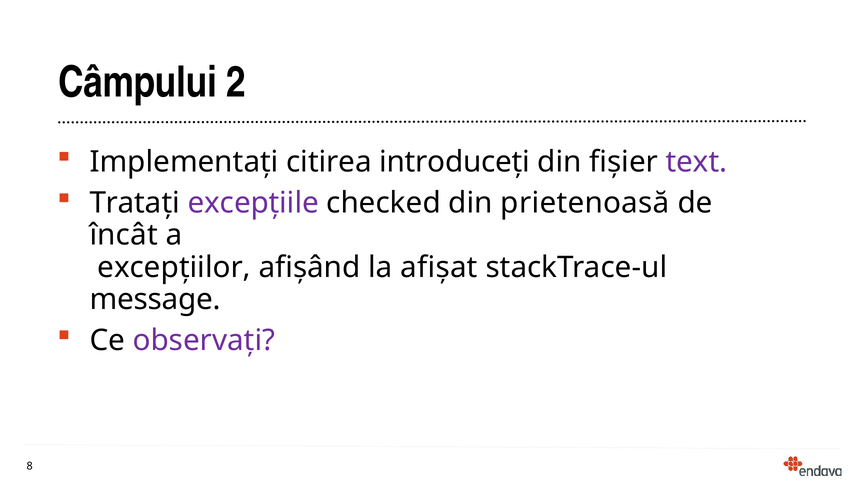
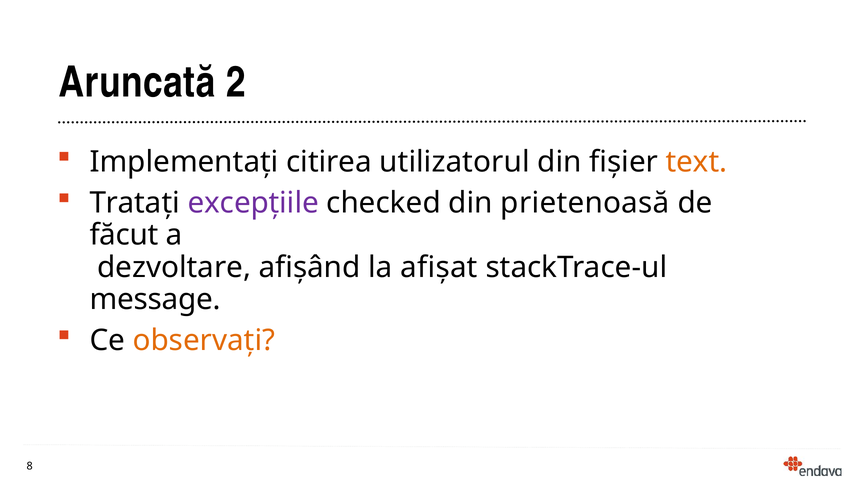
Câmpului: Câmpului -> Aruncată (137, 82)
introduceți: introduceți -> utilizatorul (455, 162)
text colour: purple -> orange (696, 162)
încât: încât -> făcut (124, 235)
excepțiilor: excepțiilor -> dezvoltare (174, 267)
observați colour: purple -> orange (204, 340)
